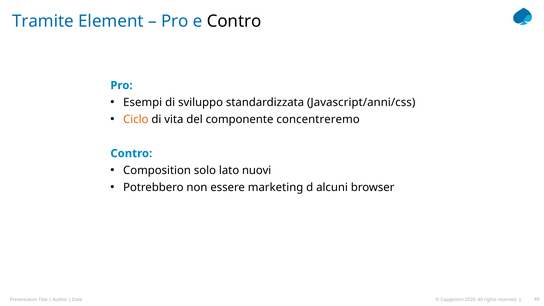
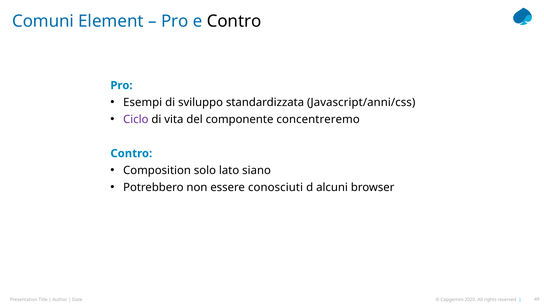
Tramite: Tramite -> Comuni (43, 21)
Ciclo colour: orange -> purple (136, 119)
nuovi: nuovi -> siano (257, 170)
marketing: marketing -> conosciuti (276, 187)
